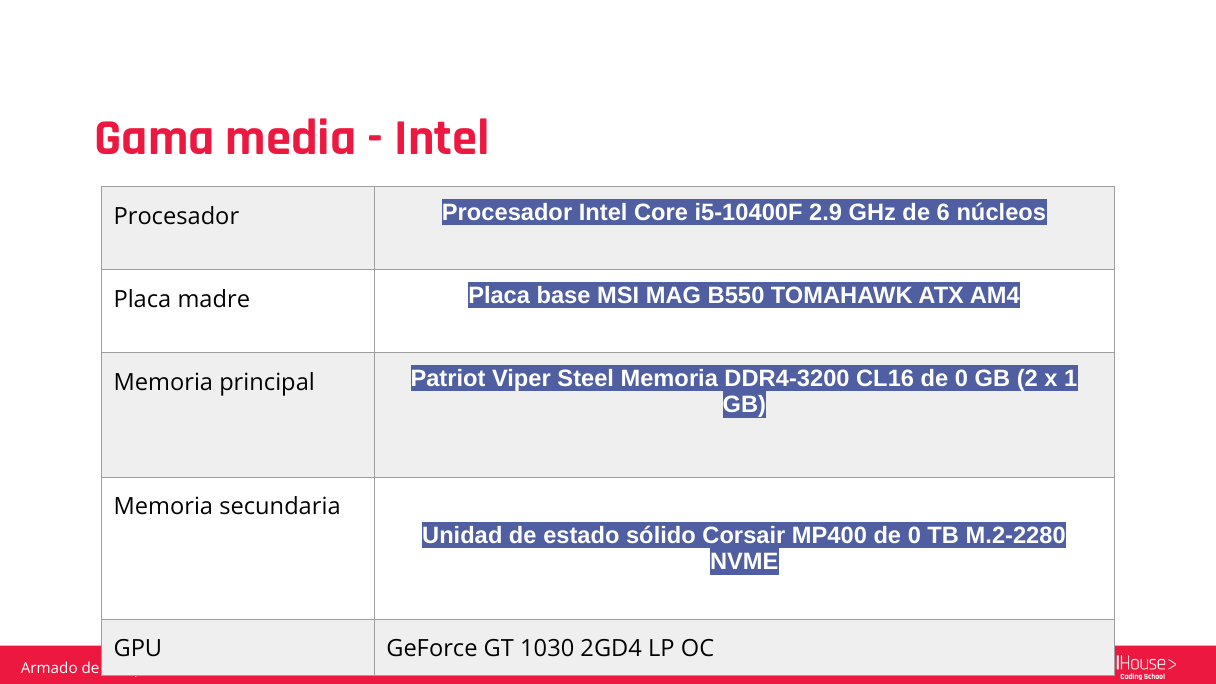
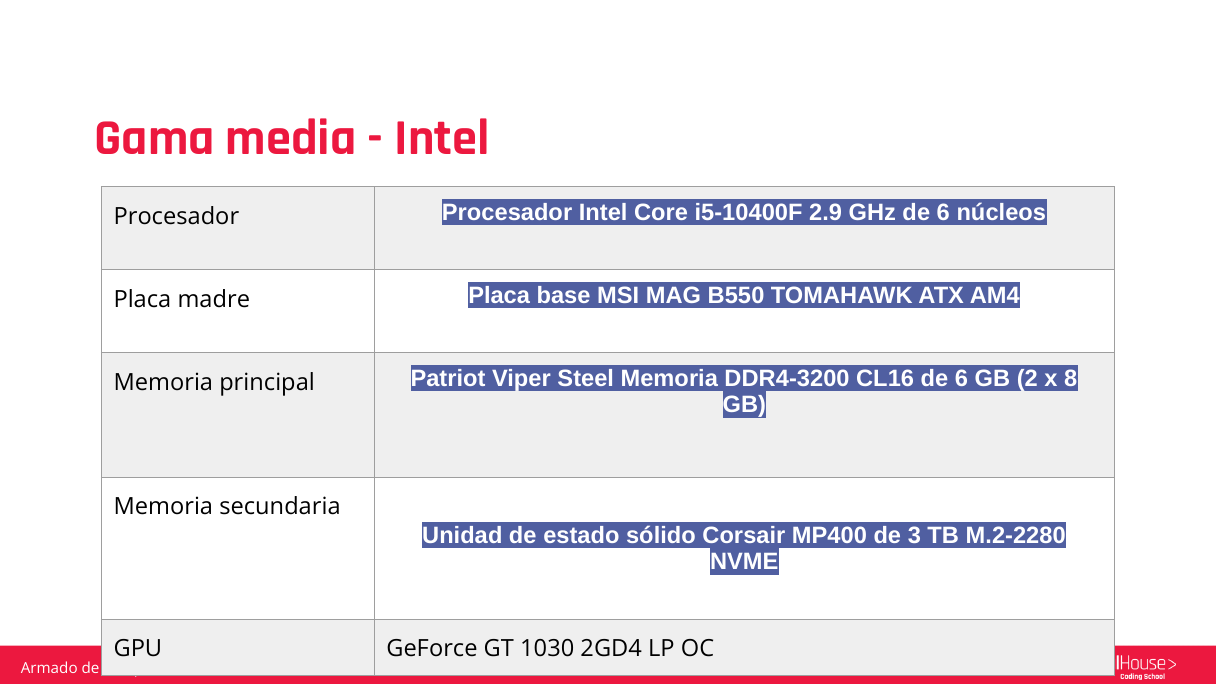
CL16 de 0: 0 -> 6 (961, 379)
1: 1 -> 8 (1071, 379)
MP400 de 0: 0 -> 3 (914, 535)
